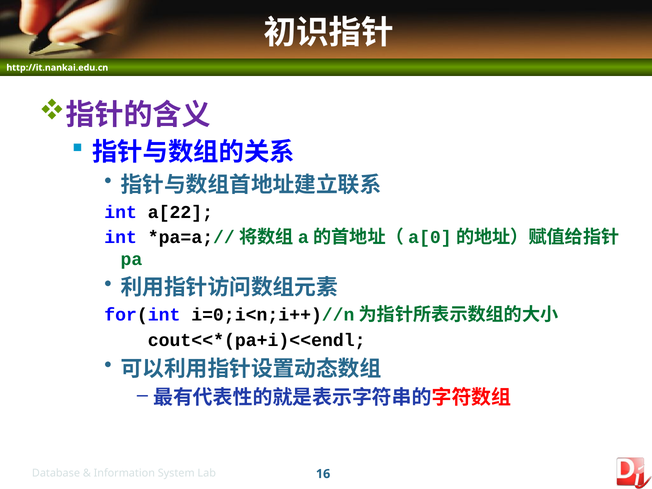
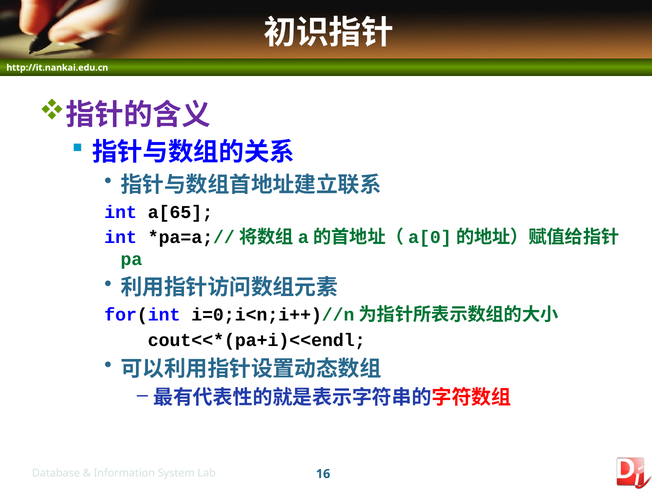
a[22: a[22 -> a[65 (180, 212)
